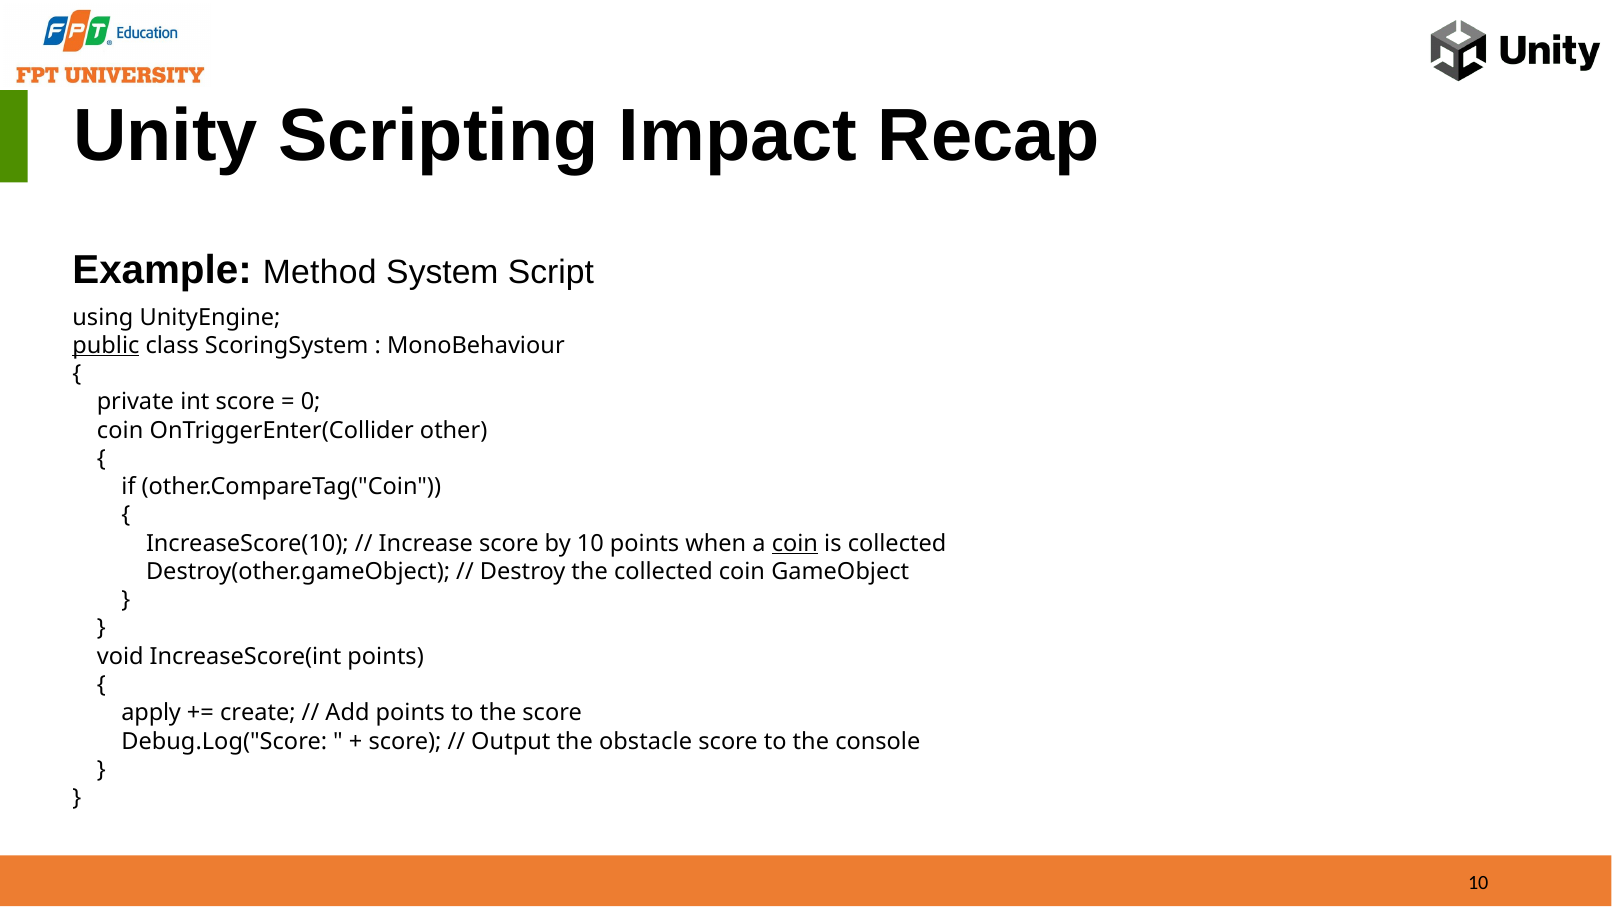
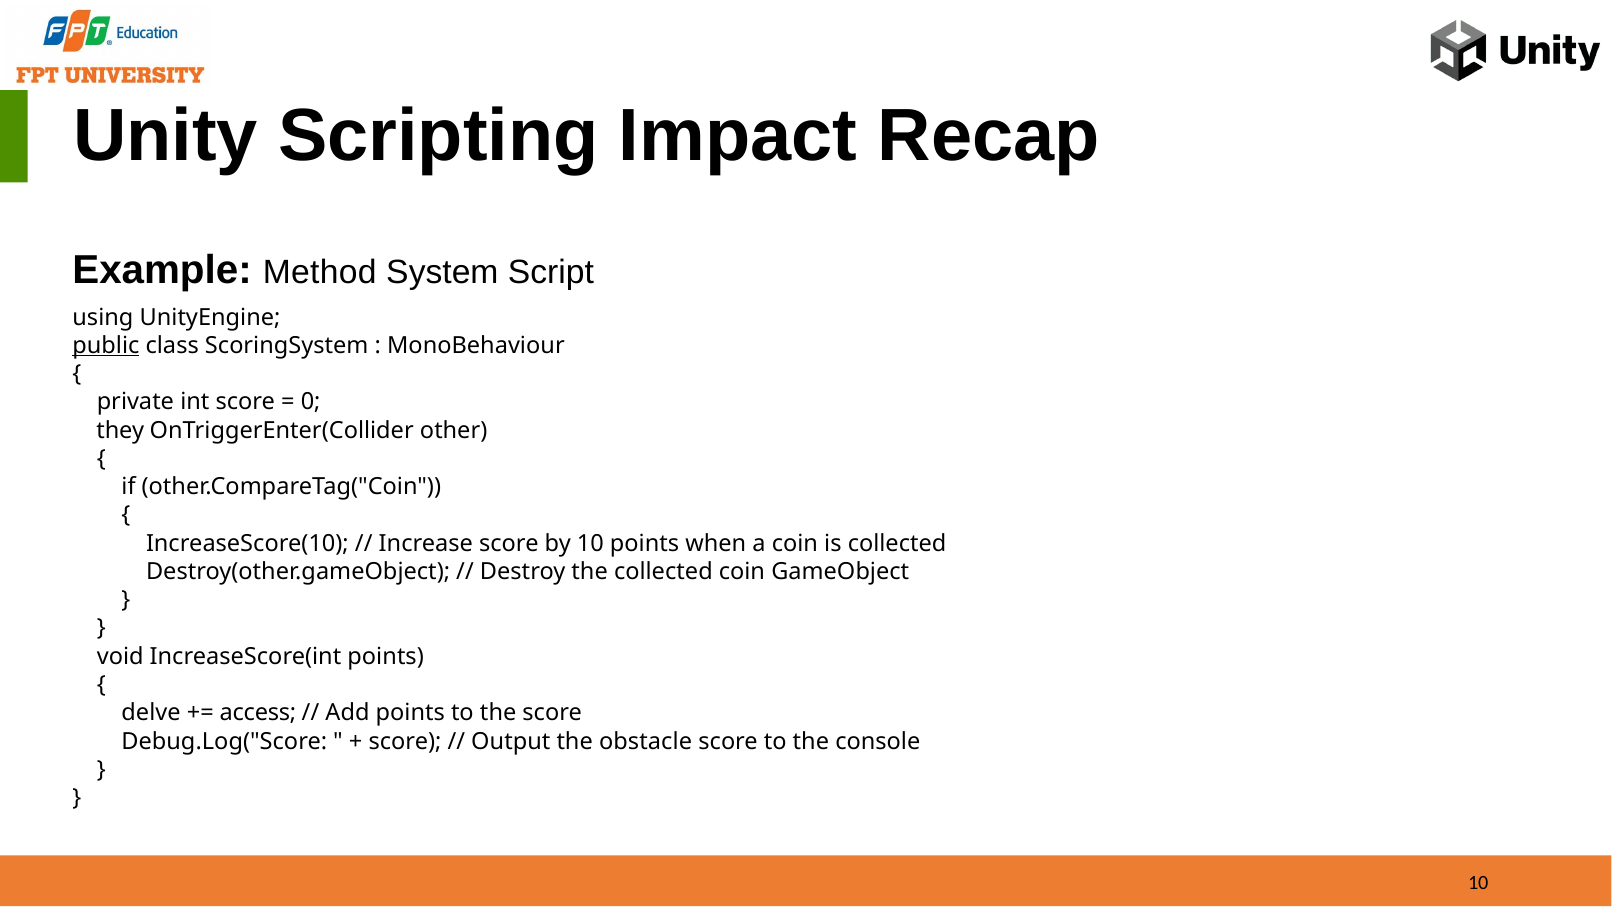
coin: coin -> they (120, 430)
coin underline: present -> none (795, 543)
apply: apply -> delve (151, 713)
create: create -> access (258, 713)
